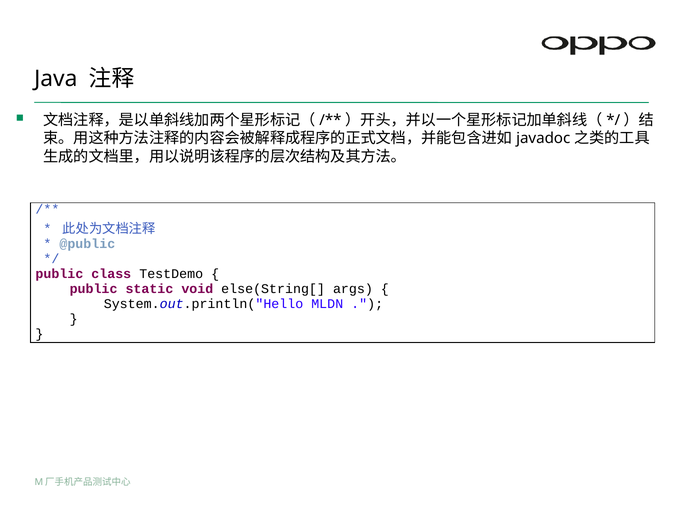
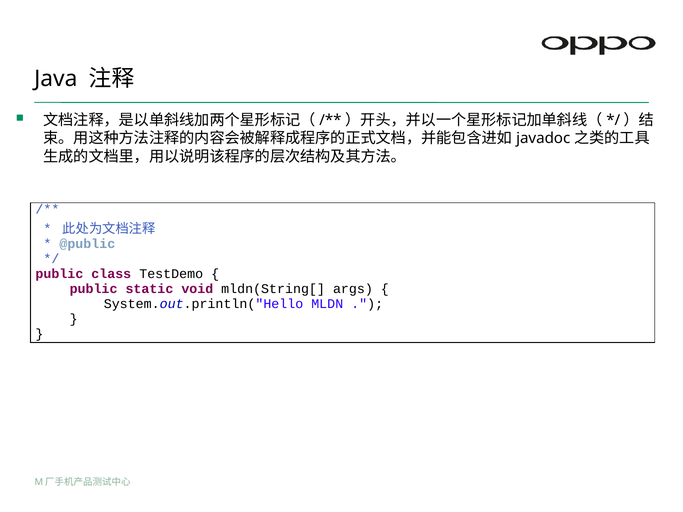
else(String[: else(String[ -> mldn(String[ (273, 289)
